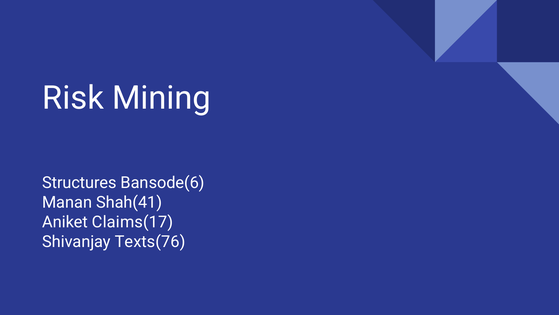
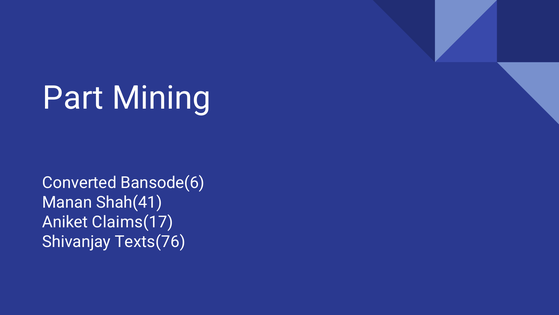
Risk: Risk -> Part (73, 98)
Structures: Structures -> Converted (79, 183)
